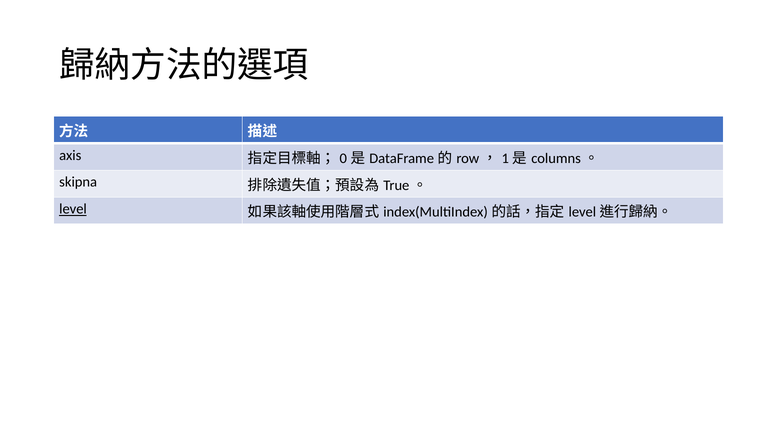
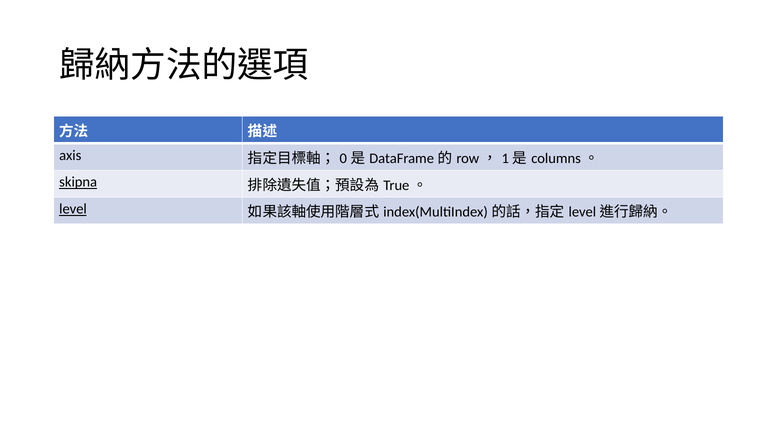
skipna underline: none -> present (78, 182)
